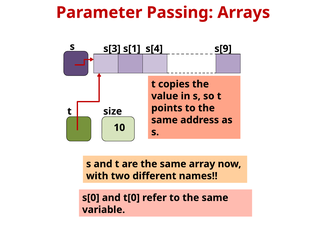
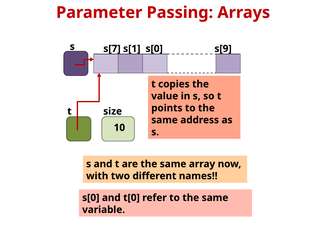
s[3: s[3 -> s[7 (112, 49)
s[1 s[4: s[4 -> s[0 (154, 49)
